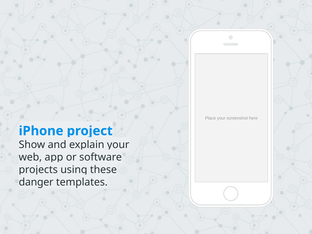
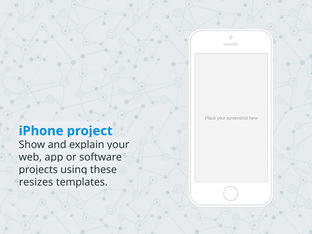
danger: danger -> resizes (36, 182)
